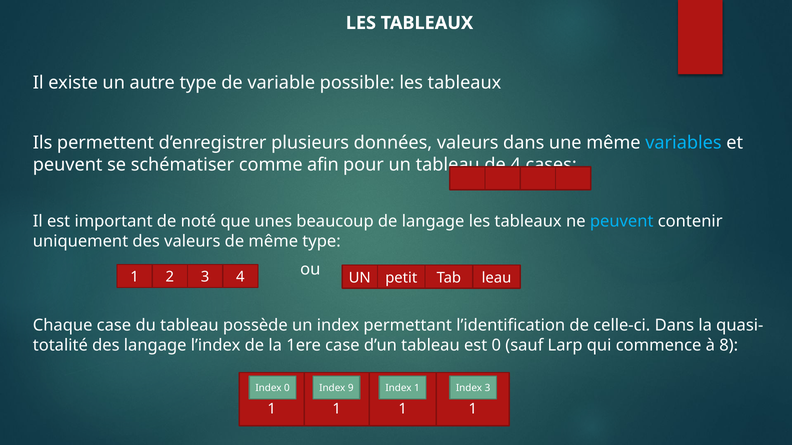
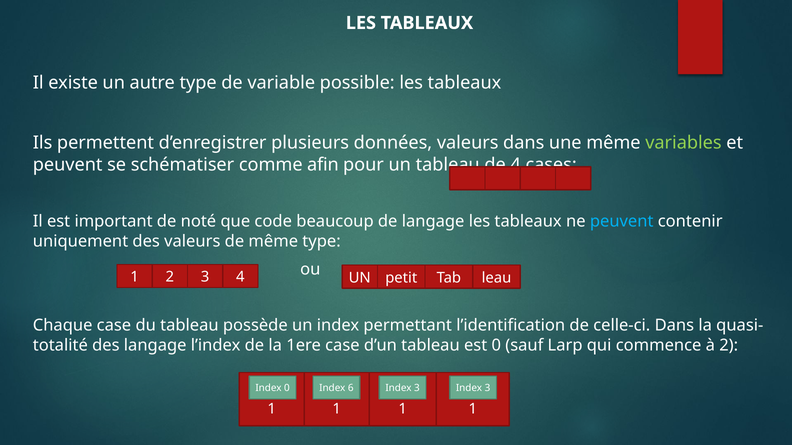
variables colour: light blue -> light green (683, 143)
unes: unes -> code (273, 222)
à 8: 8 -> 2 (729, 346)
9: 9 -> 6 (351, 389)
1: 1 -> 3 (417, 389)
